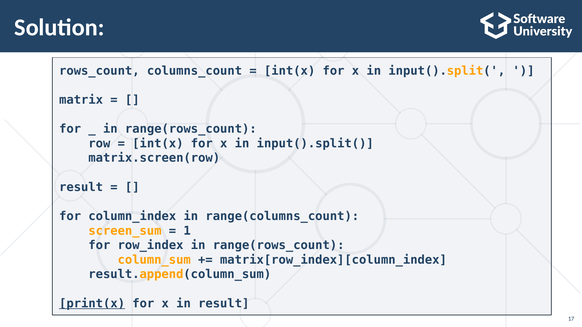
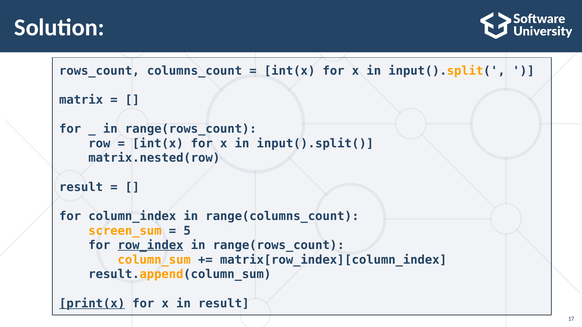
matrix.screen(row: matrix.screen(row -> matrix.nested(row (154, 158)
1: 1 -> 5 (187, 231)
row_index underline: none -> present (151, 245)
